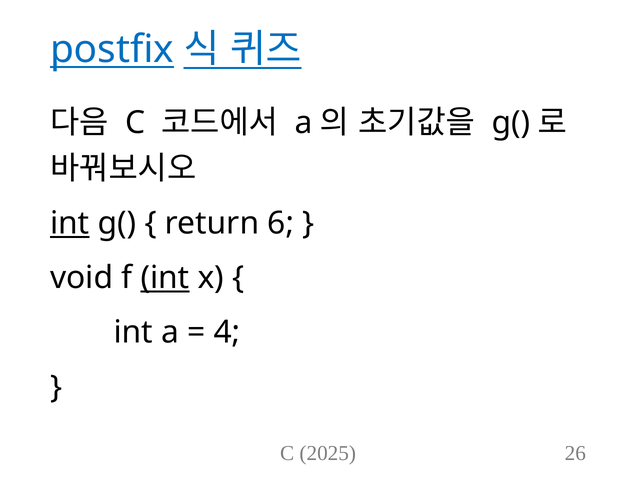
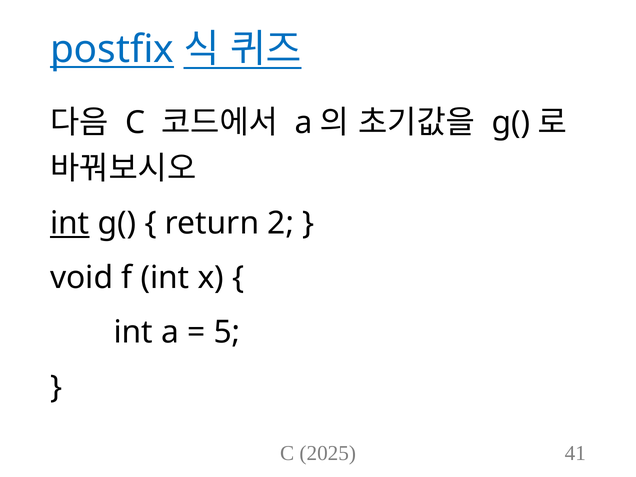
6: 6 -> 2 (281, 223)
int underline: present -> none (165, 278)
4: 4 -> 5 (227, 332)
26: 26 -> 41 (575, 453)
